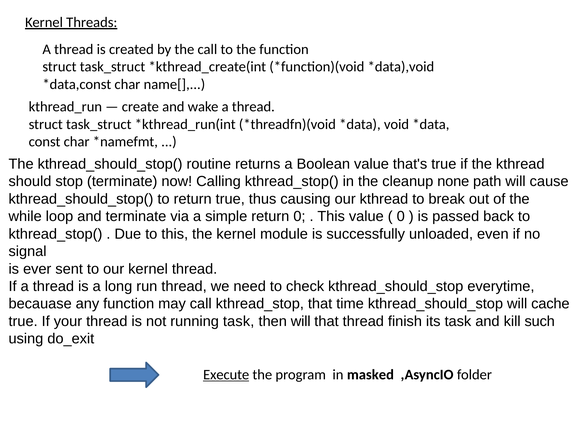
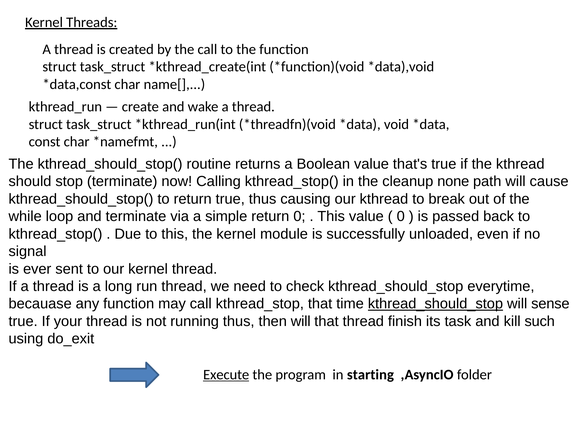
kthread_should_stop underline: none -> present (435, 304)
cache: cache -> sense (550, 304)
running task: task -> thus (239, 322)
masked: masked -> starting (370, 375)
